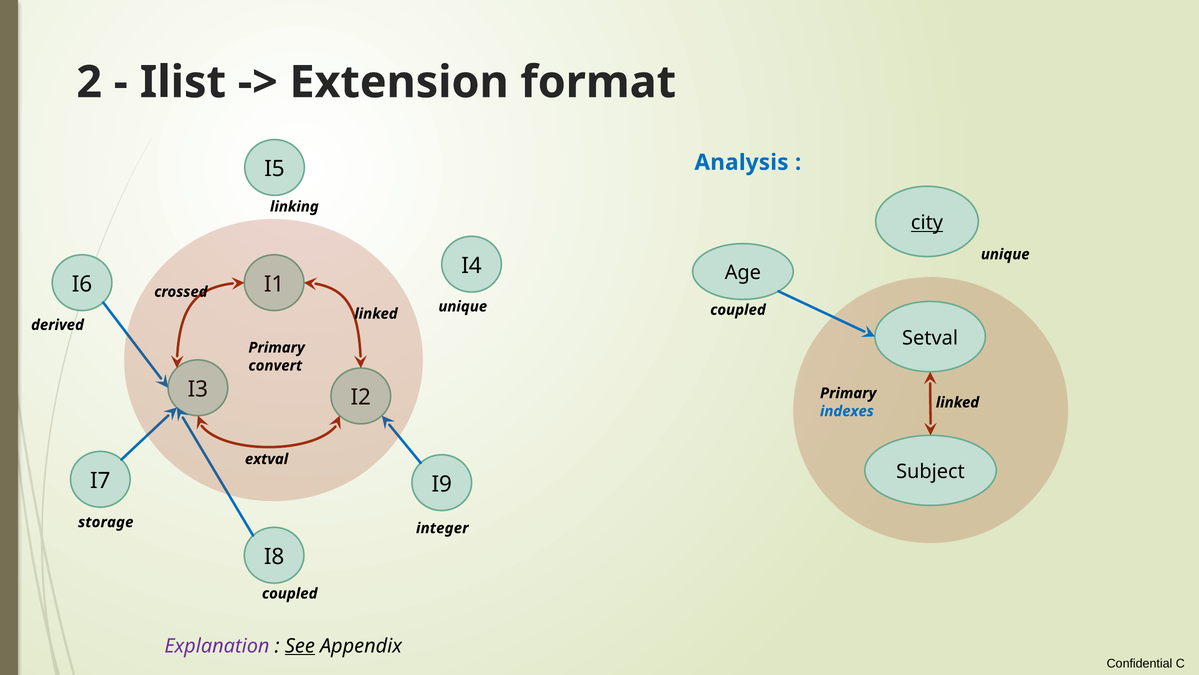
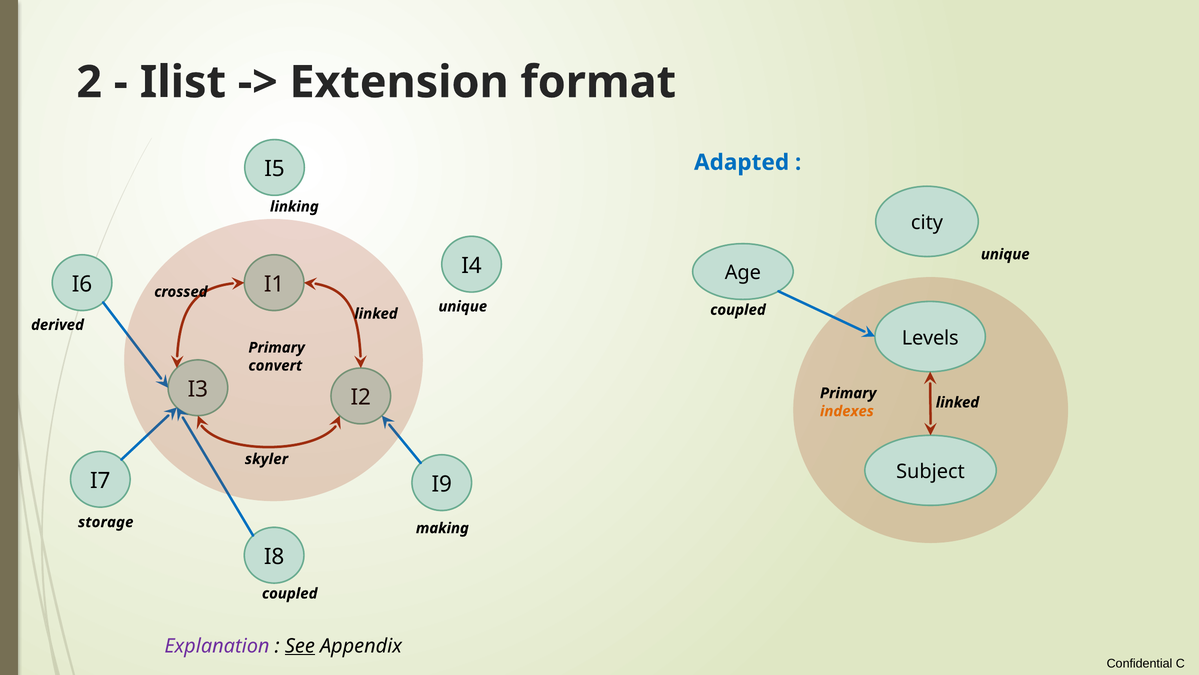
Analysis: Analysis -> Adapted (742, 162)
city underline: present -> none (927, 223)
Setval: Setval -> Levels (930, 338)
indexes colour: blue -> orange (847, 411)
extval: extval -> skyler (266, 459)
integer: integer -> making (442, 528)
